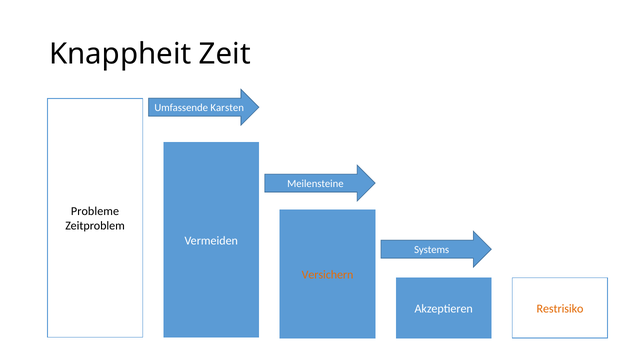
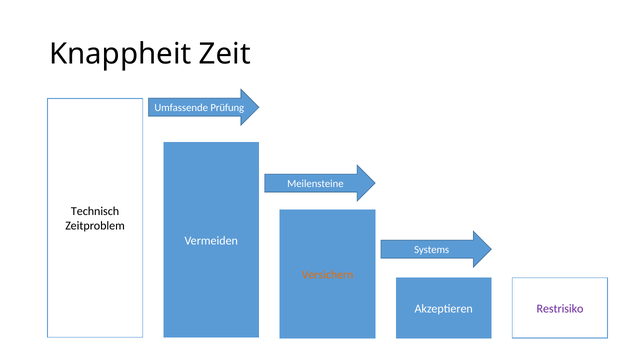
Karsten: Karsten -> Prüfung (227, 108)
Probleme: Probleme -> Technisch (95, 211)
Restrisiko colour: orange -> purple (560, 309)
